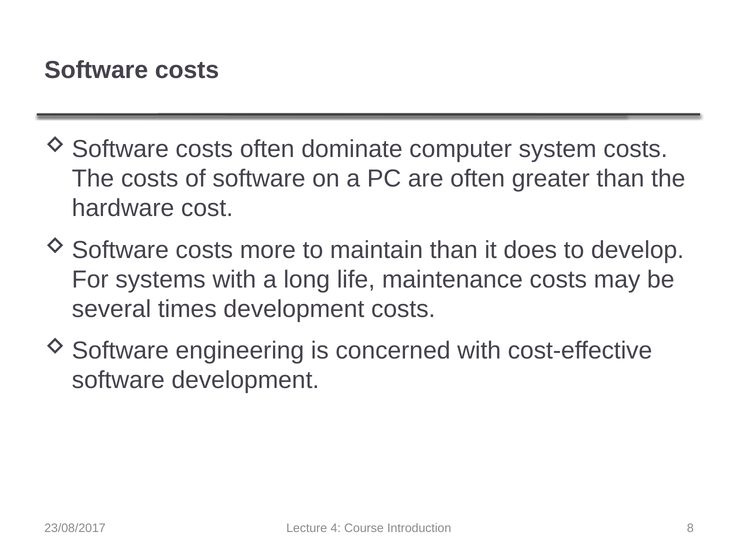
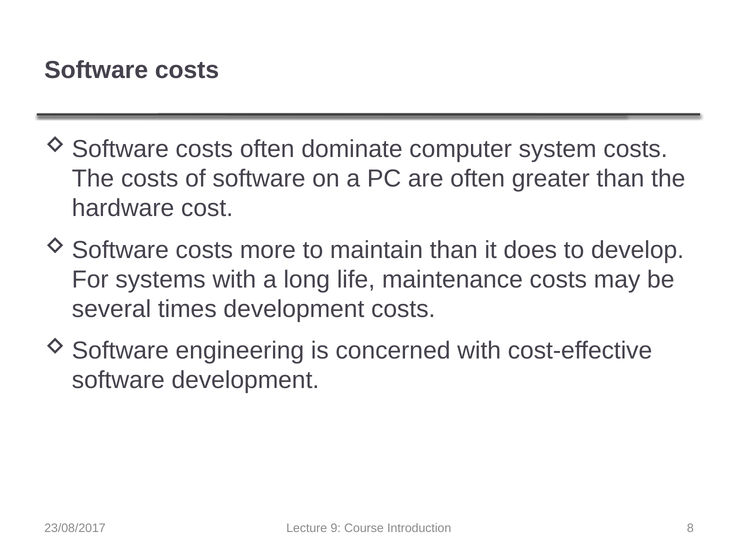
4: 4 -> 9 (336, 529)
